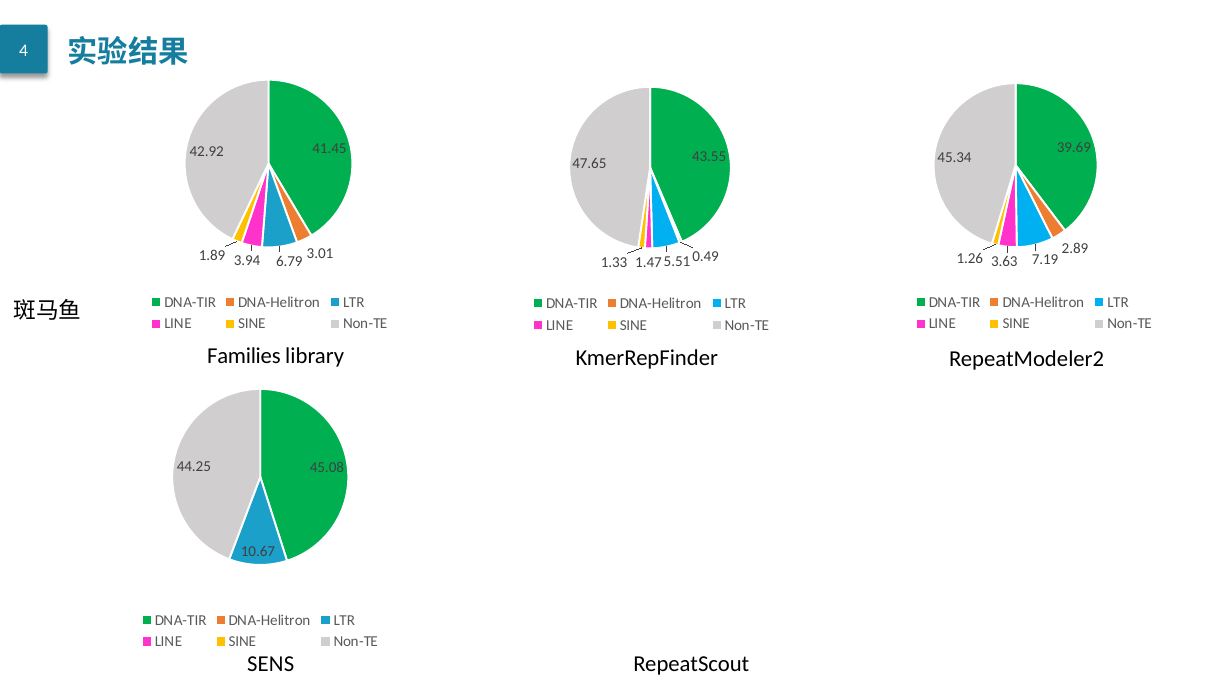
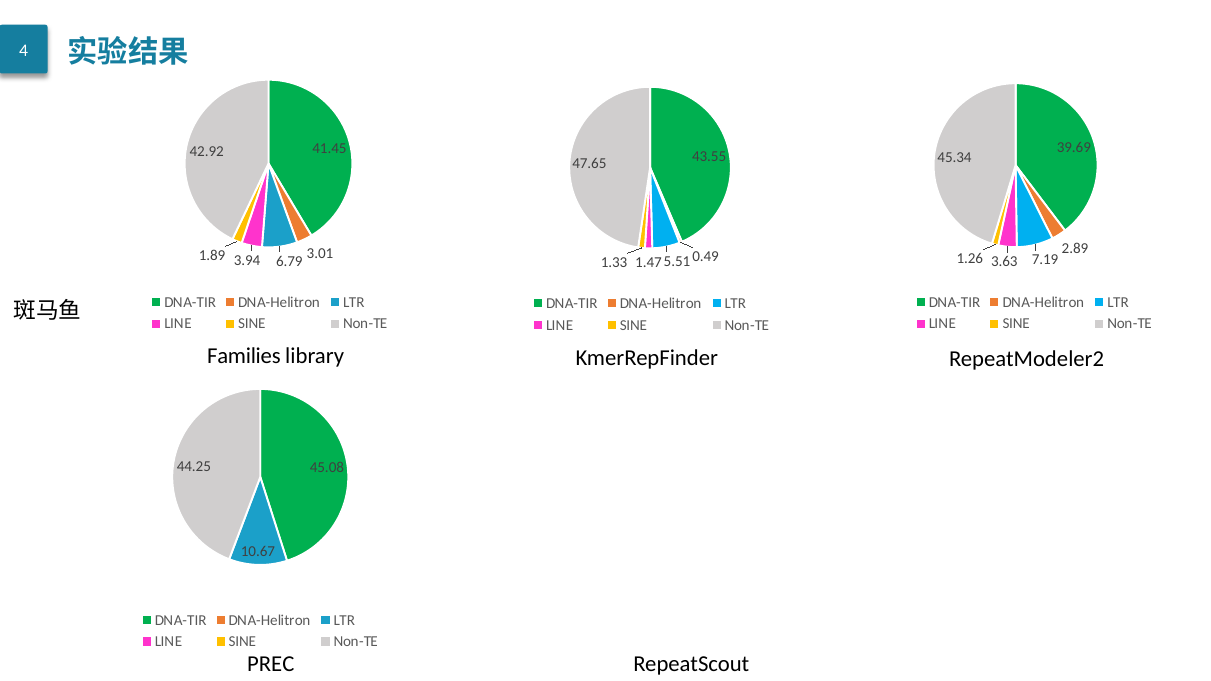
SENS: SENS -> PREC (271, 664)
